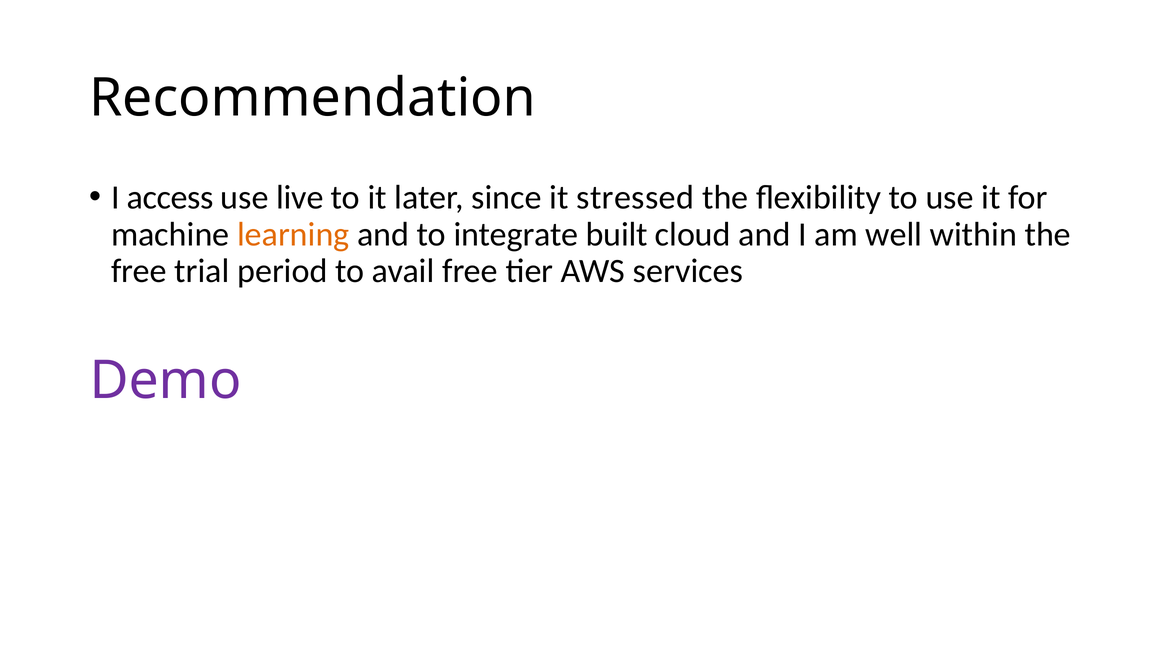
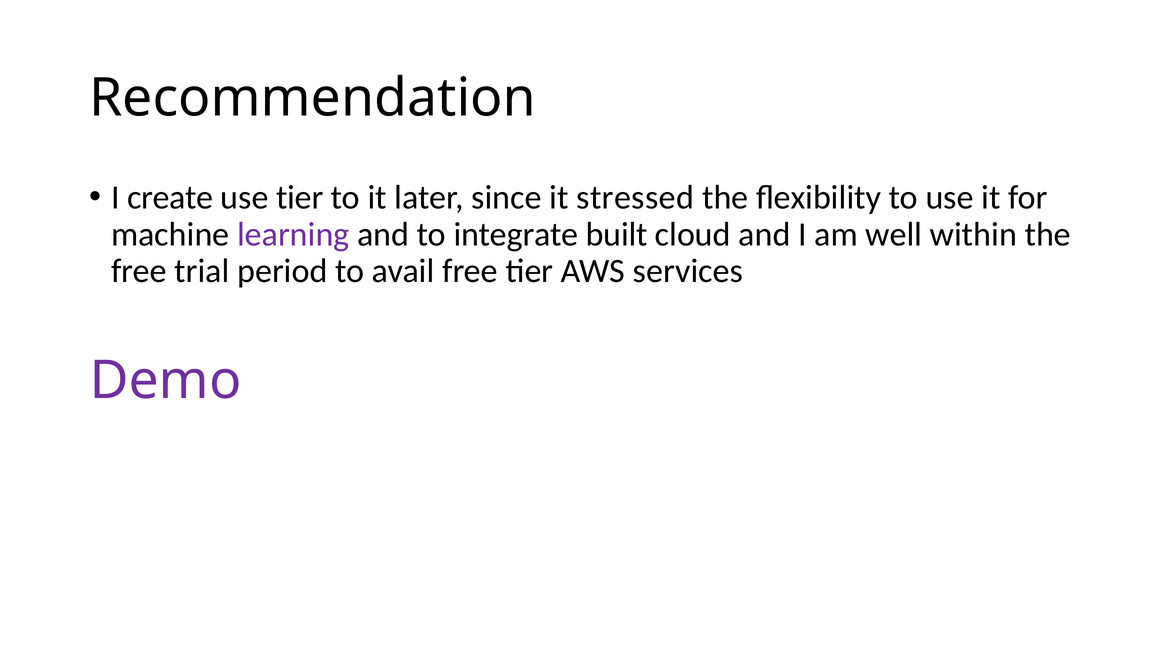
access: access -> create (170, 198)
use live: live -> tier (300, 198)
learning colour: orange -> purple (293, 234)
